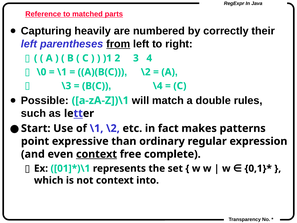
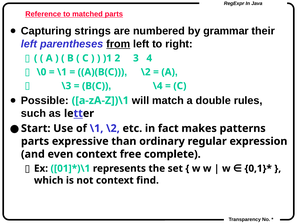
heavily: heavily -> strings (93, 31)
correctly: correctly -> grammar (226, 31)
point: point -> parts (35, 141)
context underline: present -> none (97, 154)
into: into -> find (148, 180)
